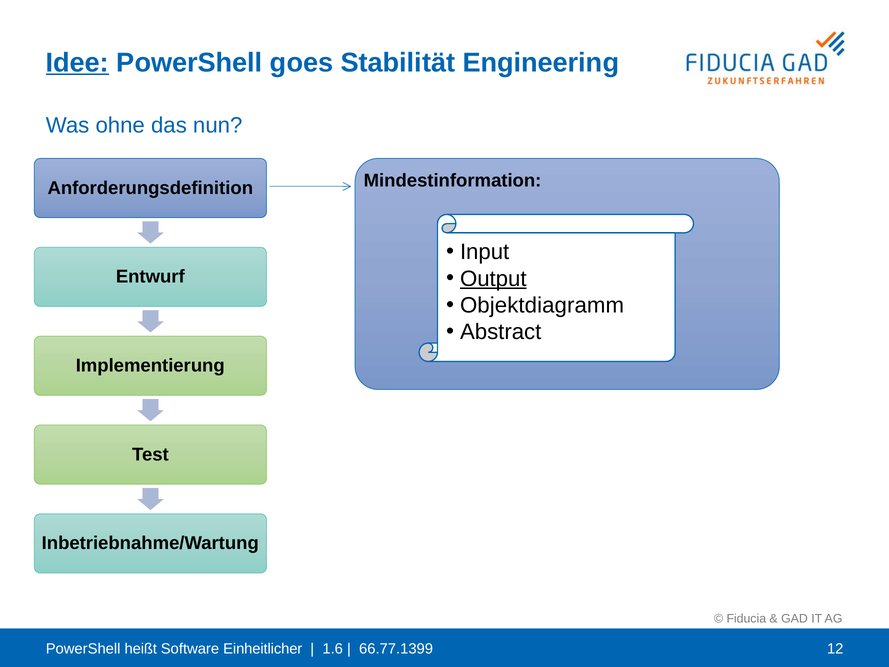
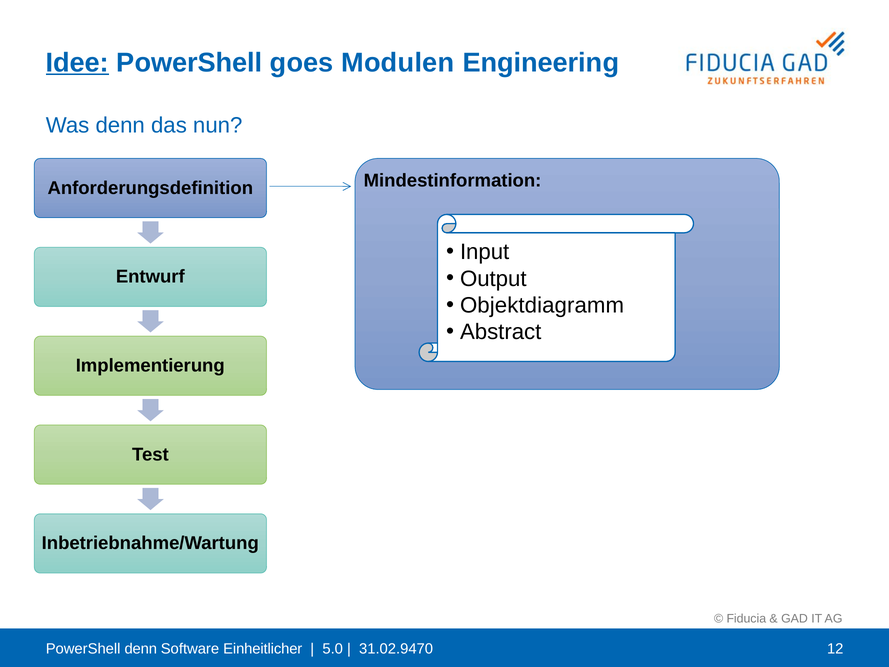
Stabilität: Stabilität -> Modulen (398, 63)
Was ohne: ohne -> denn (120, 125)
Output underline: present -> none (493, 279)
PowerShell heißt: heißt -> denn (141, 649)
1.6: 1.6 -> 5.0 (333, 649)
66.77.1399: 66.77.1399 -> 31.02.9470 (396, 649)
